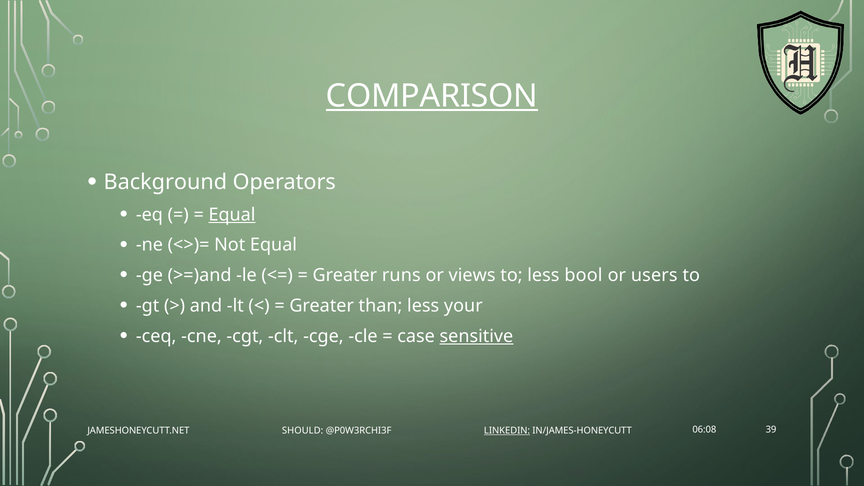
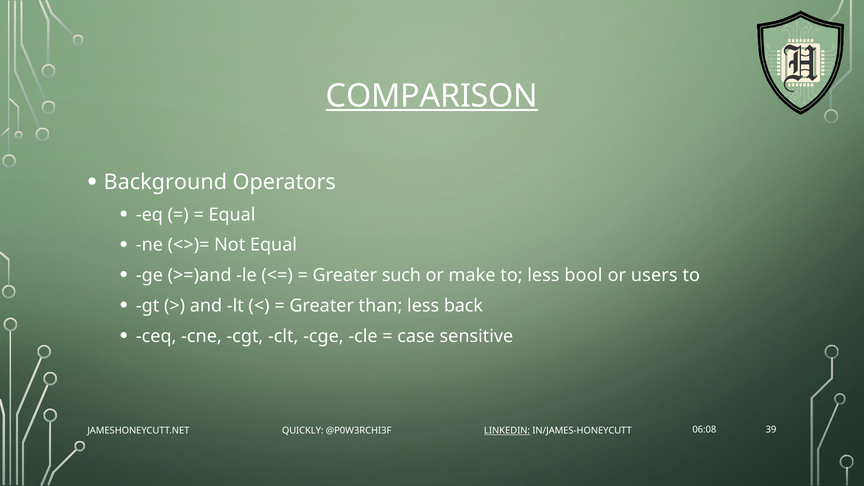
Equal underline: present -> none (232, 215)
runs: runs -> such (401, 275)
views: views -> make (472, 275)
your: your -> back (463, 306)
sensitive underline: present -> none (476, 336)
SHOULD: SHOULD -> QUICKLY (303, 430)
